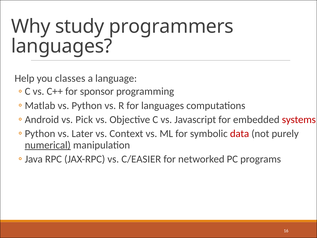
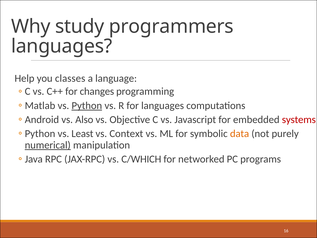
sponsor: sponsor -> changes (97, 91)
Python underline: none -> present (87, 105)
Pick: Pick -> Also (84, 120)
Later: Later -> Least (82, 134)
data colour: red -> orange (240, 134)
C/EASIER: C/EASIER -> C/WHICH (141, 159)
